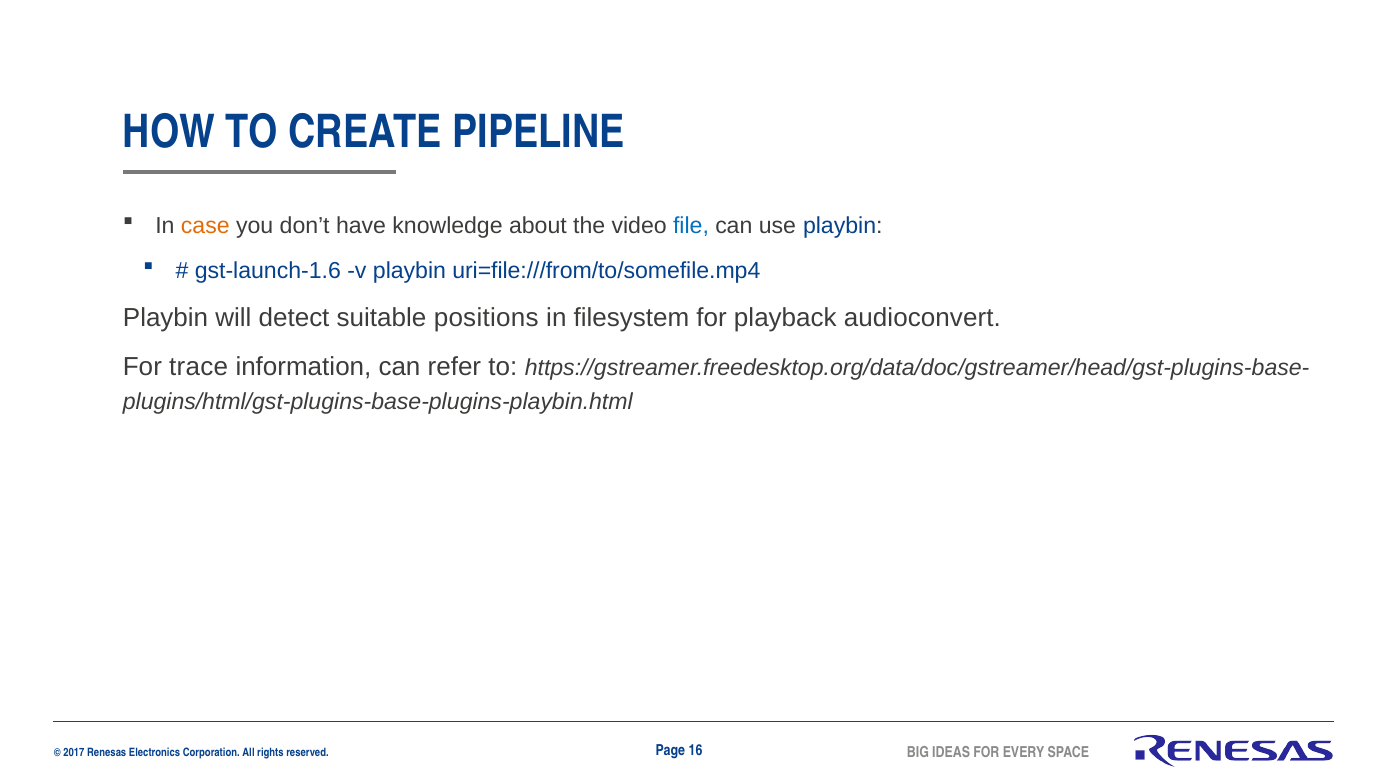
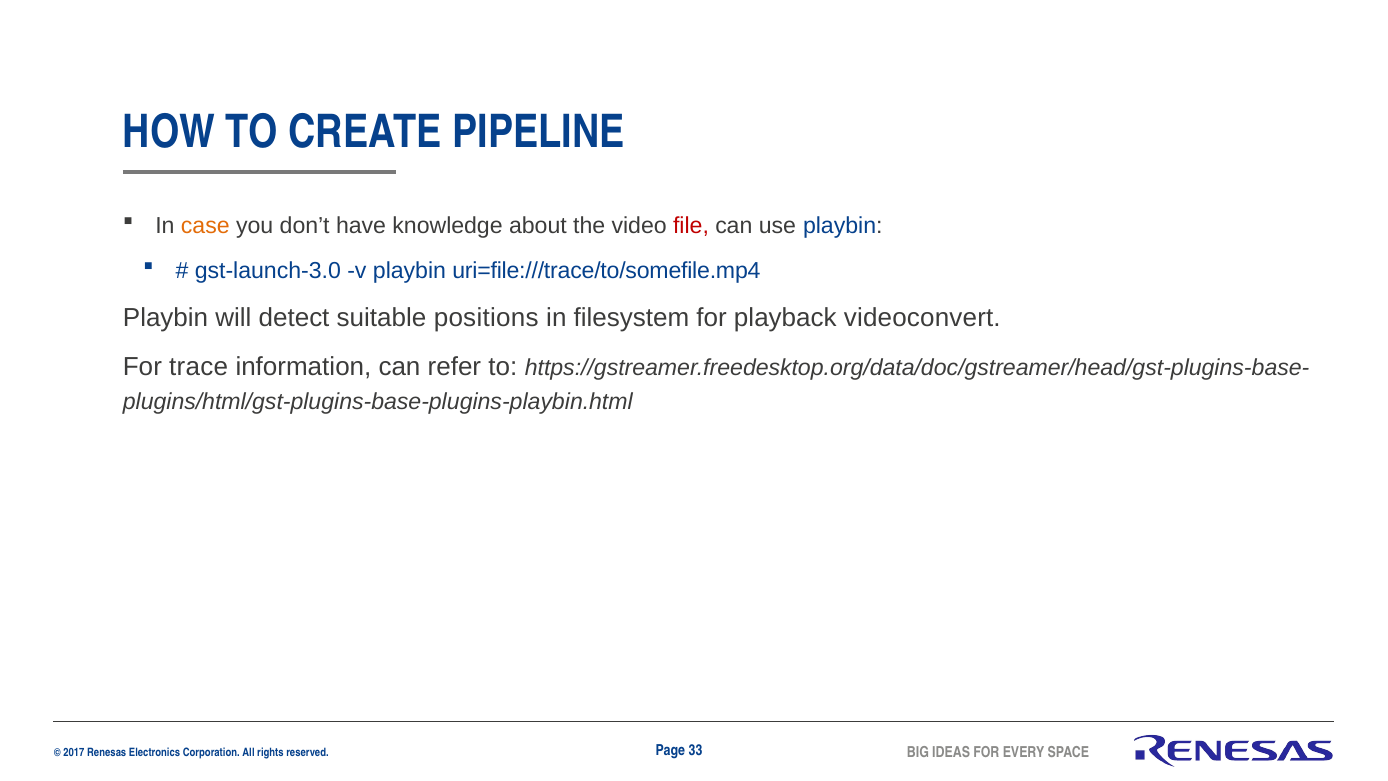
file colour: blue -> red (691, 226)
gst-launch-1.6: gst-launch-1.6 -> gst-launch-3.0 (268, 271)
uri=file:///from/to/somefile.mp4: uri=file:///from/to/somefile.mp4 -> uri=file:///trace/to/somefile.mp4 (606, 271)
audioconvert: audioconvert -> videoconvert (922, 318)
16: 16 -> 33 (696, 750)
